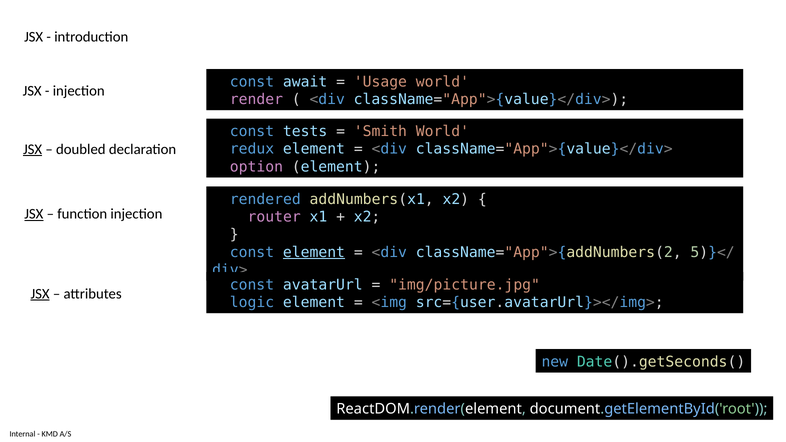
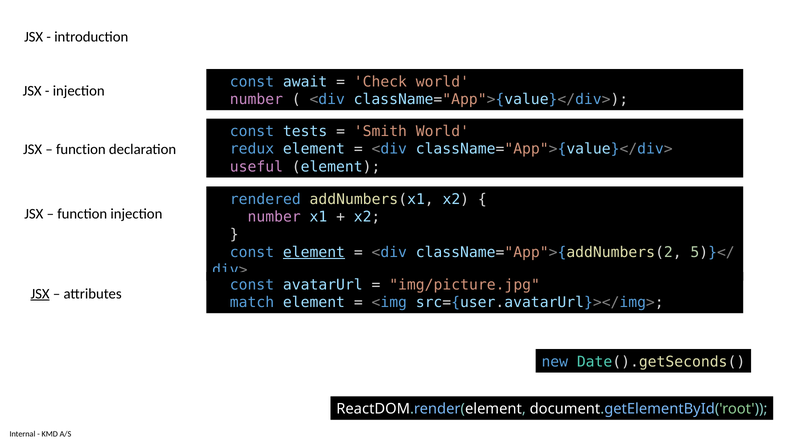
Usage: Usage -> Check (380, 82)
render: render -> number (256, 100)
JSX underline: present -> none (33, 149)
doubled: doubled -> function (81, 149)
option: option -> useful (256, 167)
JSX underline: present -> none (34, 214)
router: router -> number (274, 217)
logic: logic -> match (252, 303)
